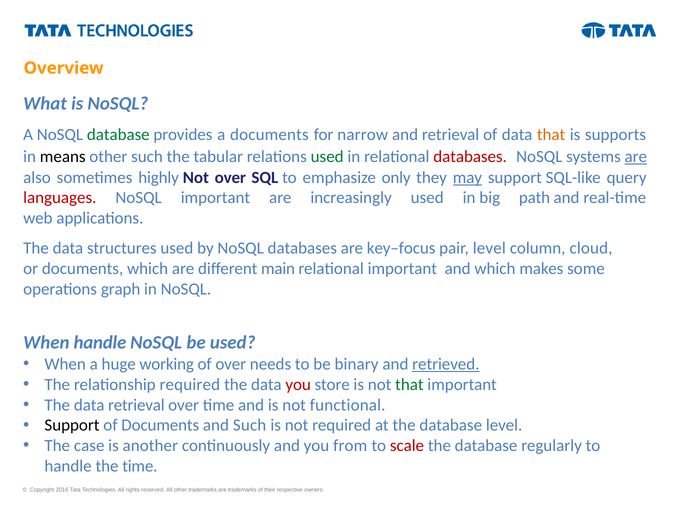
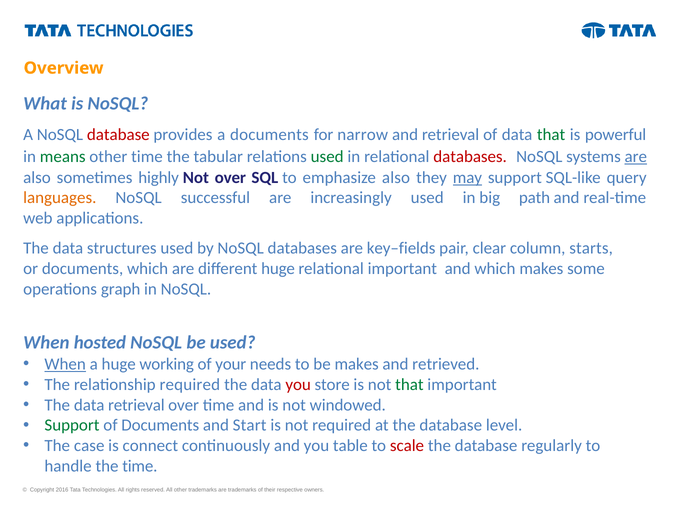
database colour: green -> red (118, 134)
that colour: orange -> green (551, 134)
supports: supports -> powerful (616, 134)
means colour: black -> green (63, 157)
other such: such -> time (147, 157)
emphasize only: only -> also (396, 177)
languages colour: red -> orange (60, 198)
NoSQL important: important -> successful (215, 198)
key–focus: key–focus -> key–fields (401, 248)
pair level: level -> clear (489, 248)
cloud: cloud -> starts (591, 248)
different main: main -> huge (278, 269)
When handle: handle -> hosted (100, 343)
When underline: none -> present (65, 364)
of over: over -> your (231, 364)
be binary: binary -> makes (357, 364)
retrieved underline: present -> none (446, 364)
functional: functional -> windowed (348, 405)
Support colour: black -> green (72, 425)
and Such: Such -> Start (250, 425)
another: another -> connect (150, 446)
from: from -> table (350, 446)
